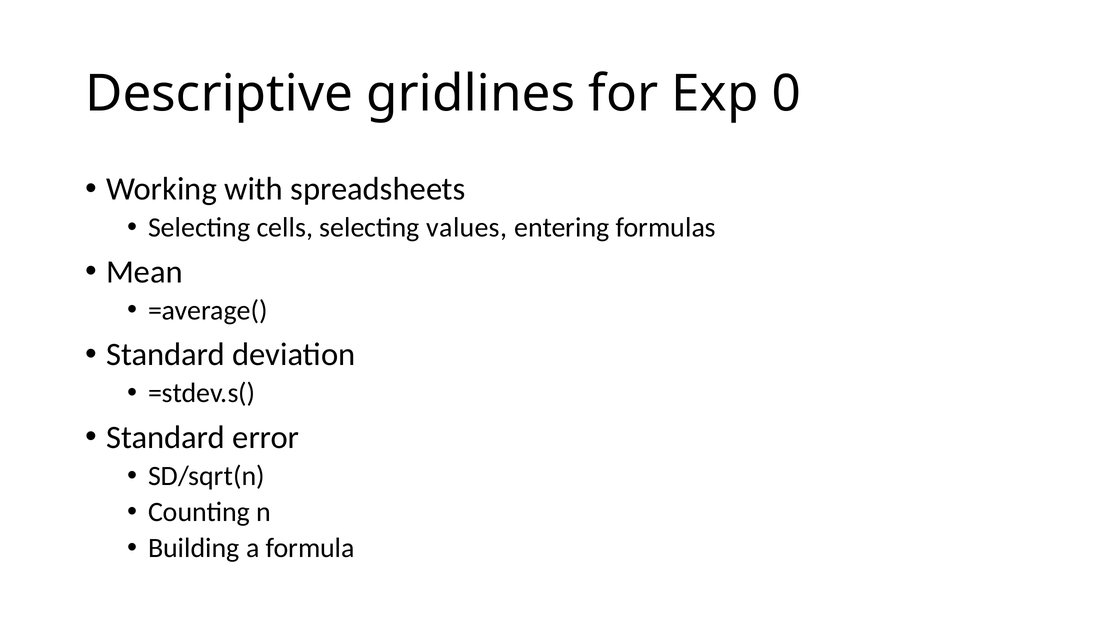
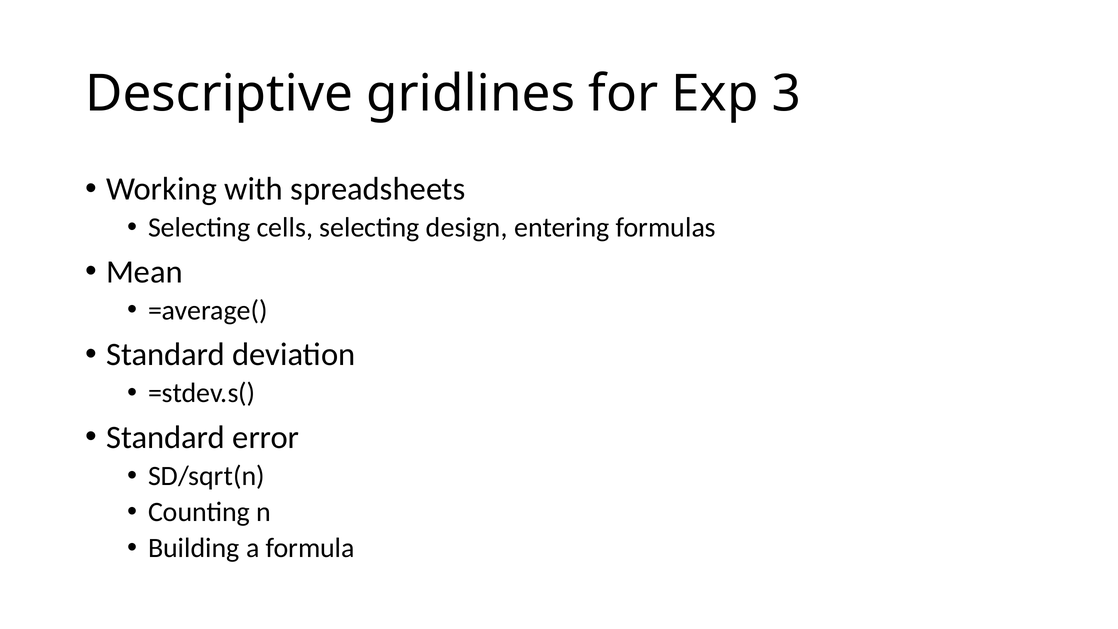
0: 0 -> 3 (787, 94)
values: values -> design (467, 227)
